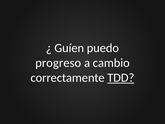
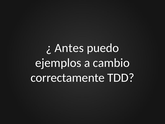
Guíen: Guíen -> Antes (69, 48)
progreso: progreso -> ejemplos (58, 63)
TDD underline: present -> none (121, 78)
